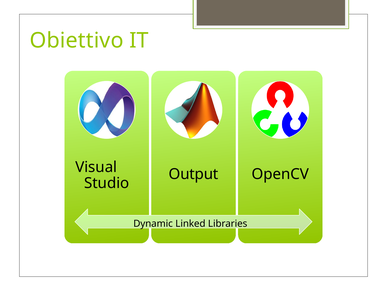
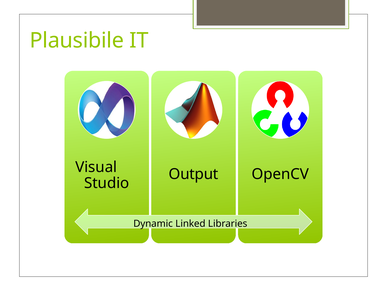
Obiettivo: Obiettivo -> Plausibile (77, 40)
